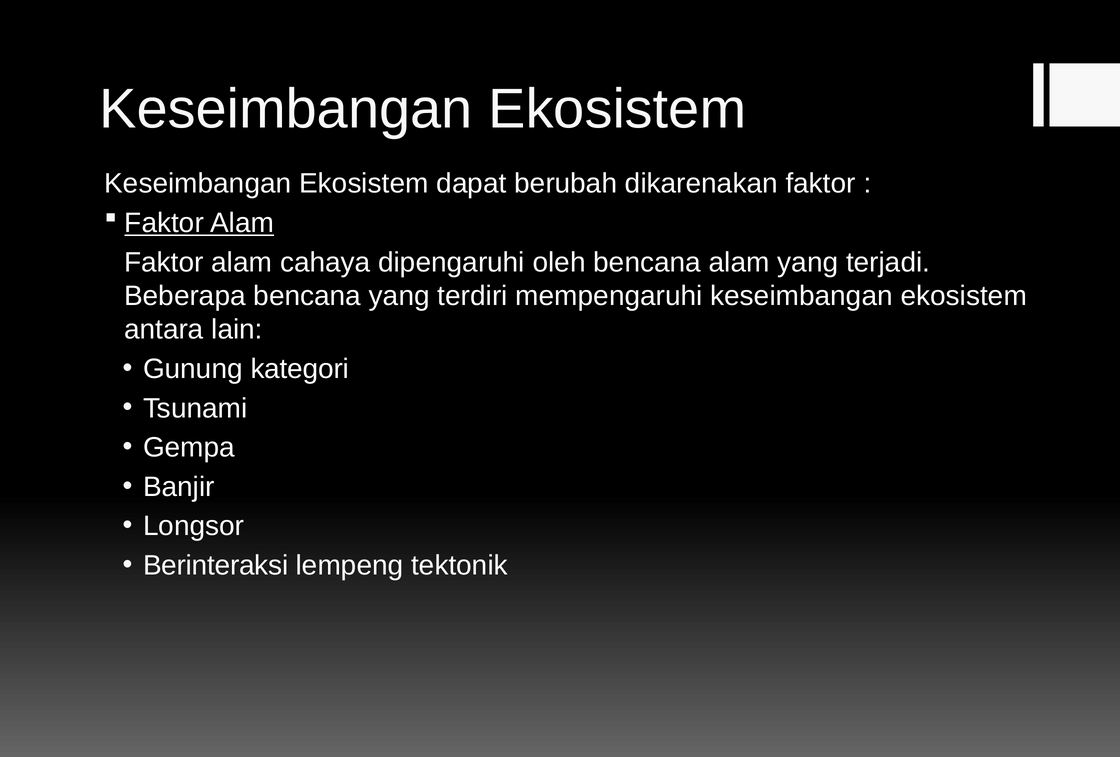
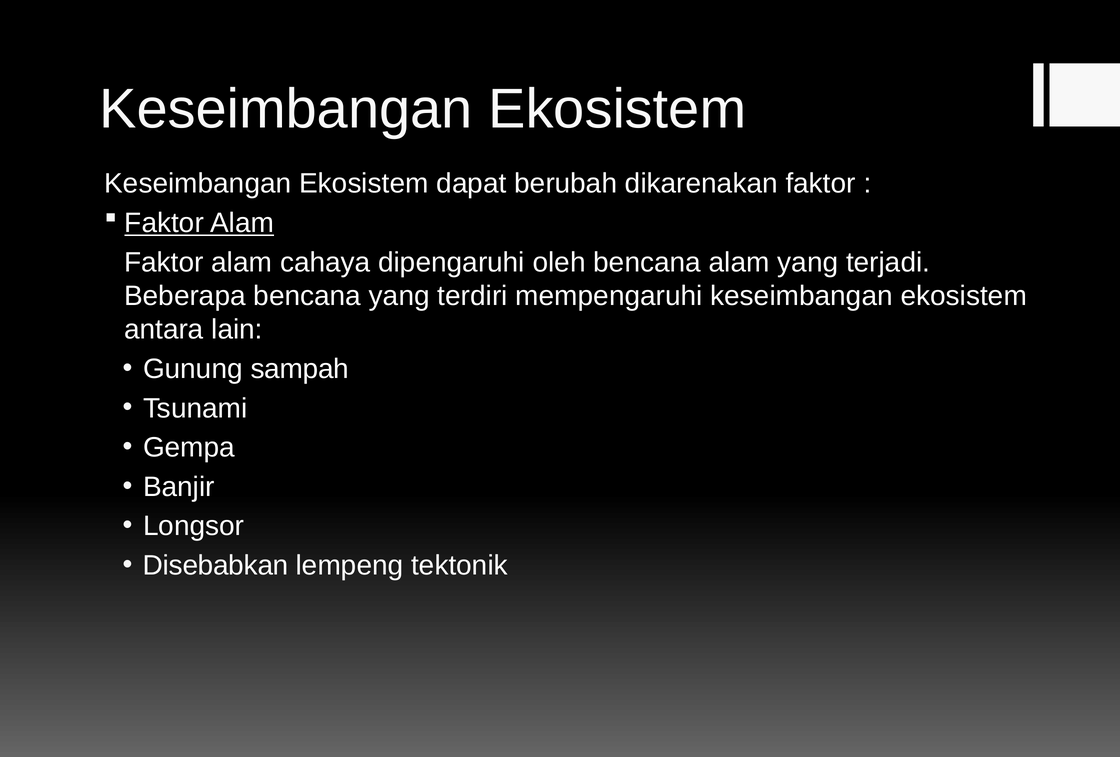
kategori: kategori -> sampah (300, 369)
Berinteraksi: Berinteraksi -> Disebabkan (216, 565)
